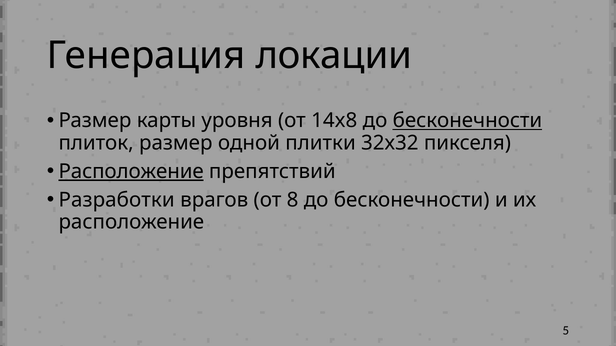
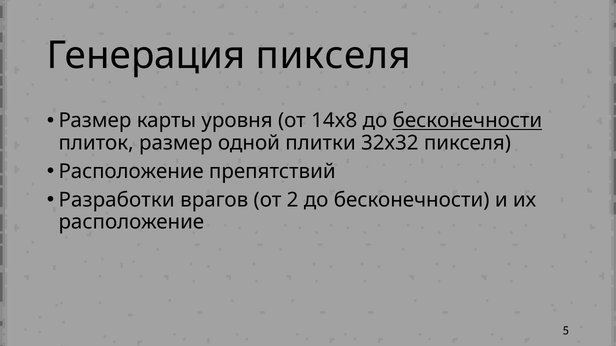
Генерация локации: локации -> пикселя (333, 56)
Расположение underline: present -> none (131, 172)
8: 8 -> 2 (293, 200)
